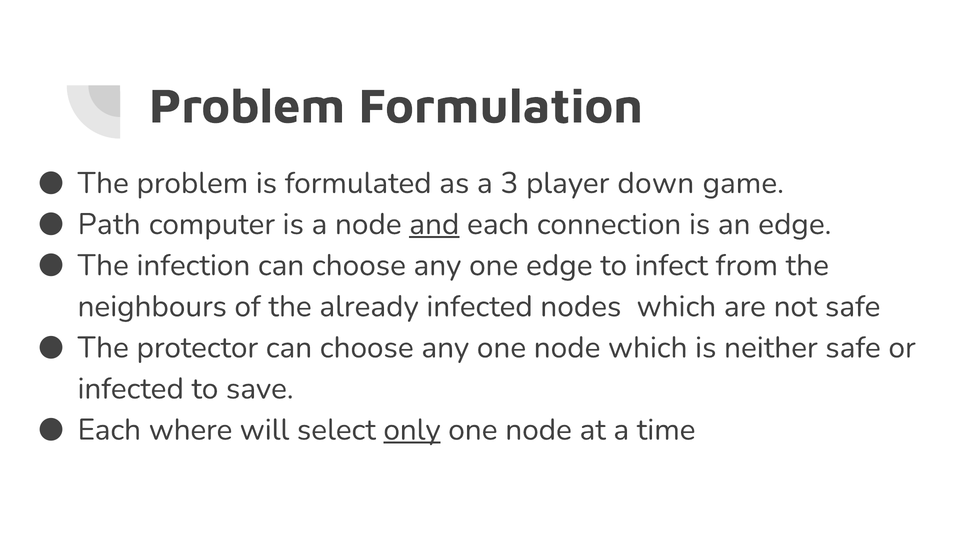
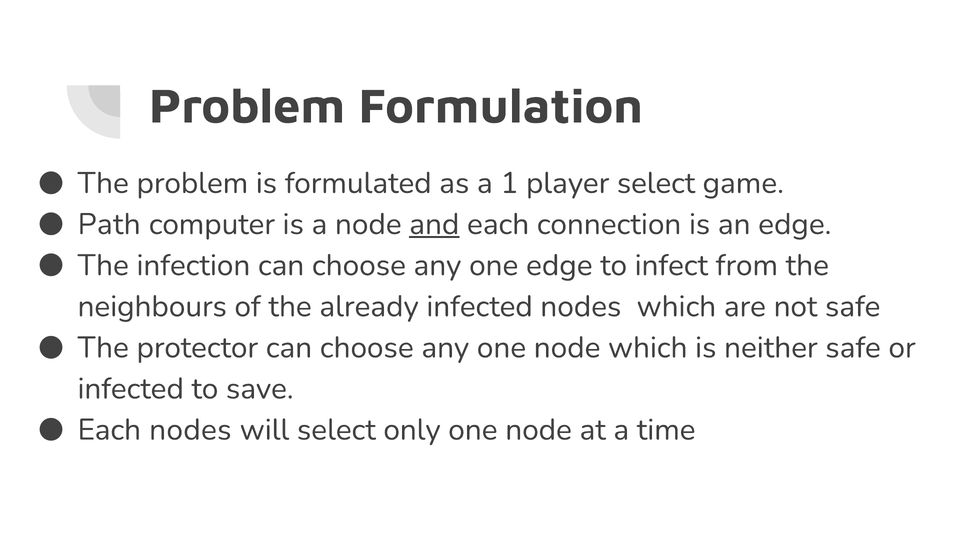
3: 3 -> 1 (509, 183)
player down: down -> select (656, 183)
Each where: where -> nodes (190, 430)
only underline: present -> none (412, 430)
